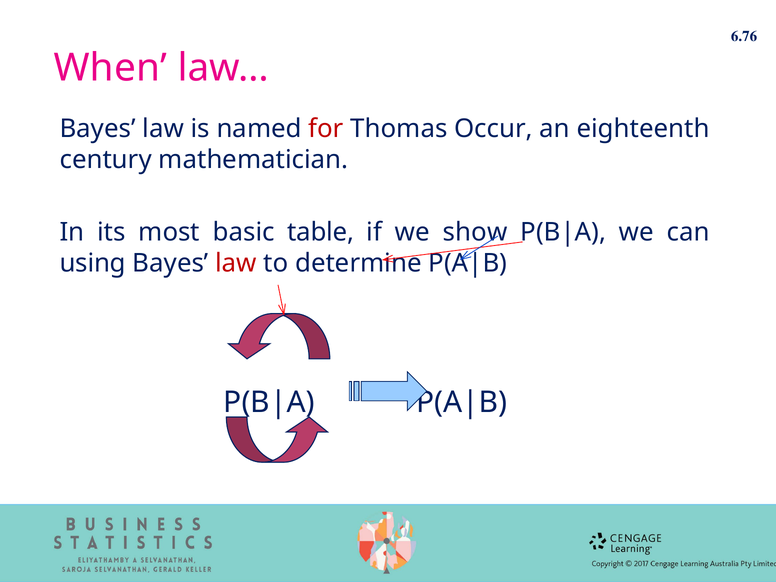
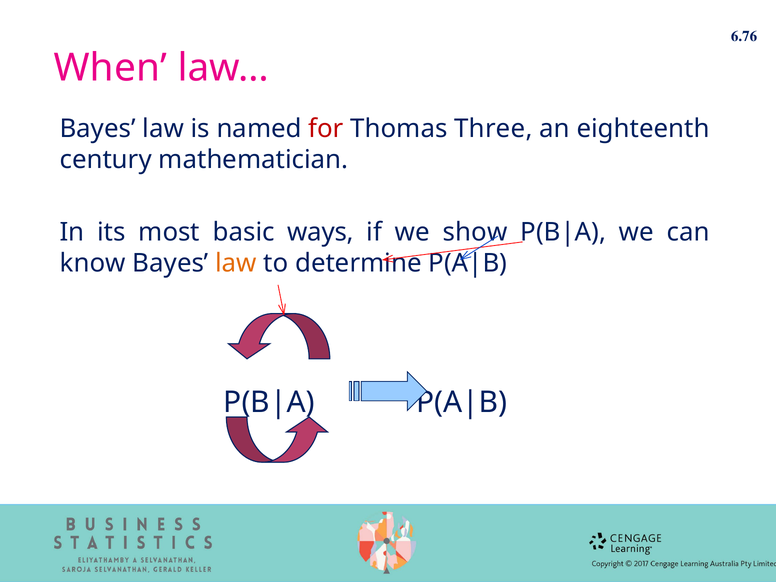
Occur: Occur -> Three (493, 129)
table: table -> ways (321, 232)
using: using -> know (93, 263)
law colour: red -> orange (236, 263)
